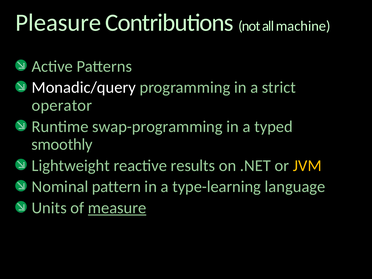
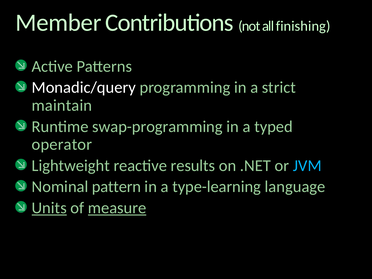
Pleasure: Pleasure -> Member (58, 23)
machine: machine -> finishing (303, 26)
operator: operator -> maintain (62, 105)
smoothly: smoothly -> operator (62, 144)
JVM colour: yellow -> light blue (307, 166)
Units underline: none -> present (49, 208)
